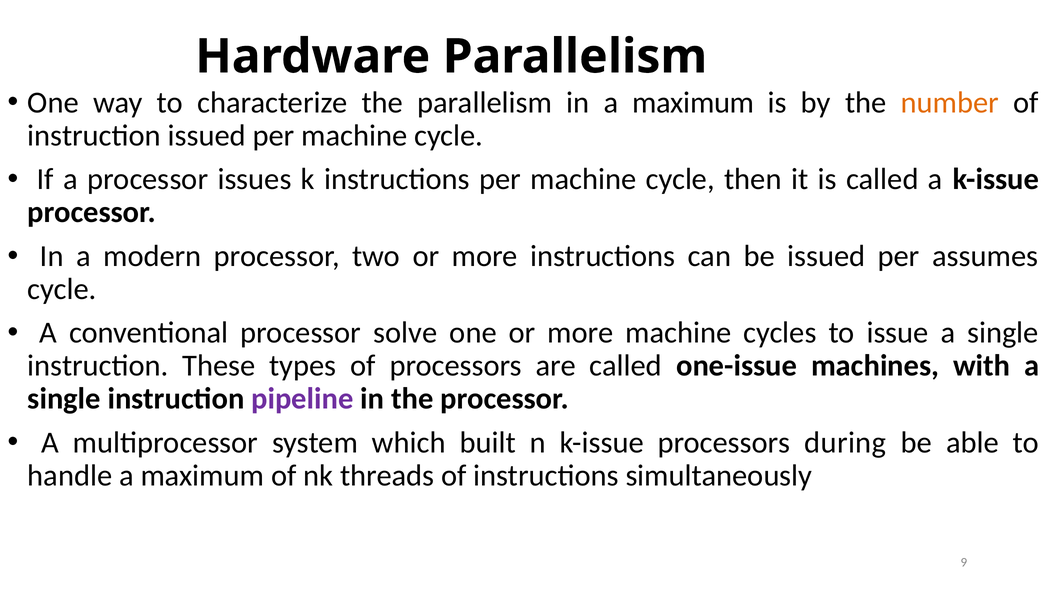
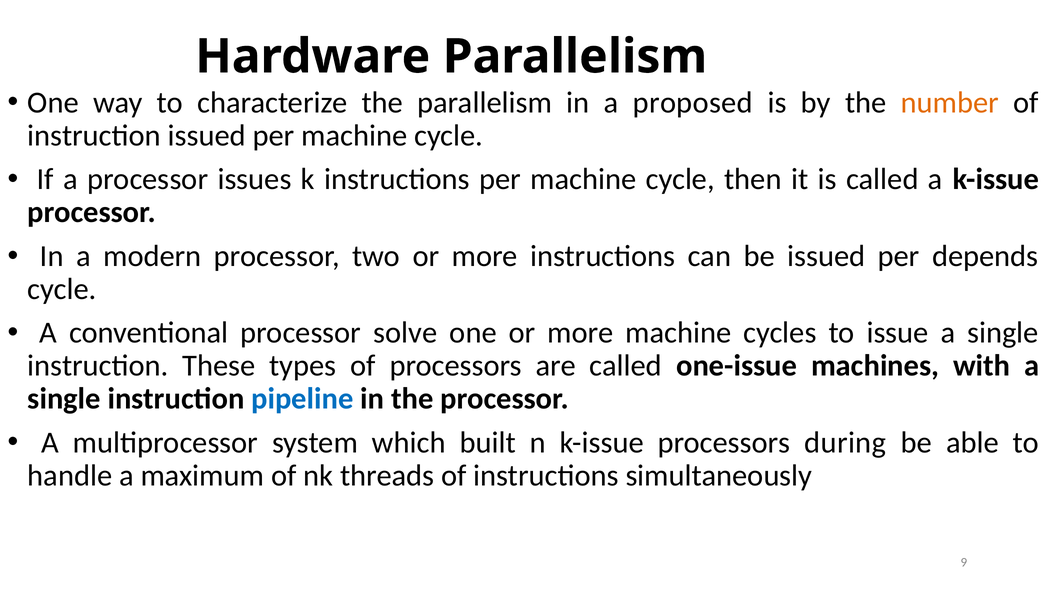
in a maximum: maximum -> proposed (693, 103)
assumes: assumes -> depends (985, 256)
pipeline colour: purple -> blue (302, 399)
